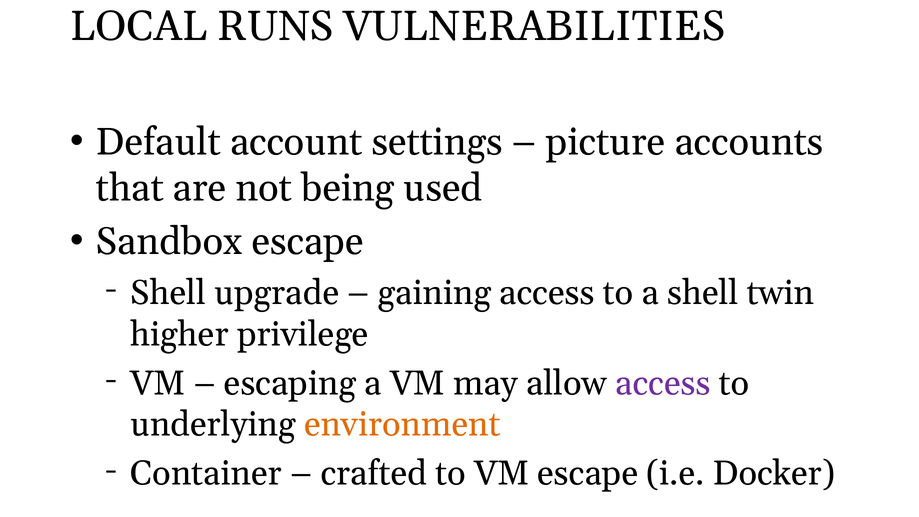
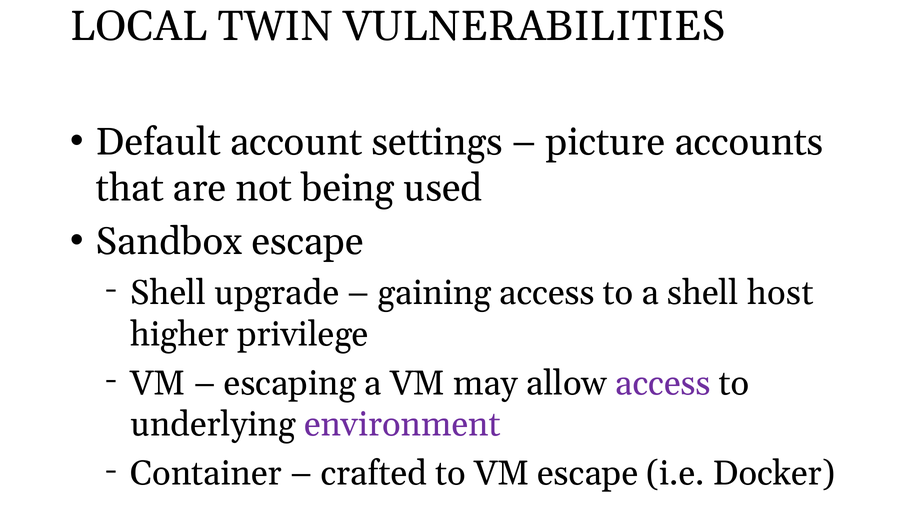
RUNS: RUNS -> TWIN (275, 26)
twin: twin -> host (780, 293)
environment colour: orange -> purple (402, 424)
